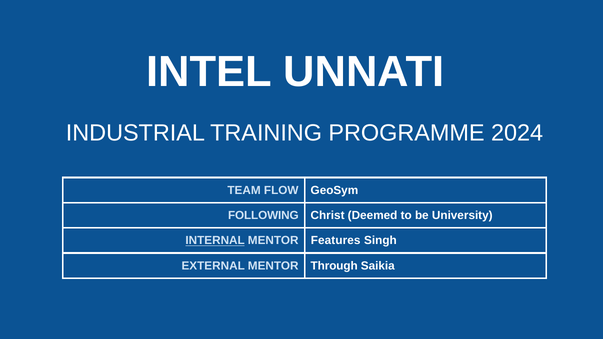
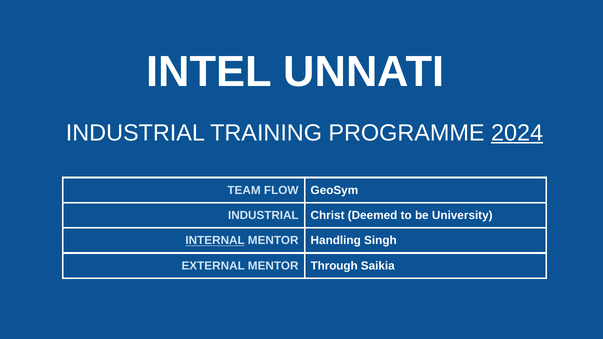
2024 underline: none -> present (517, 133)
FOLLOWING: FOLLOWING -> INDUSTRIAL (263, 216)
Features: Features -> Handling (336, 241)
